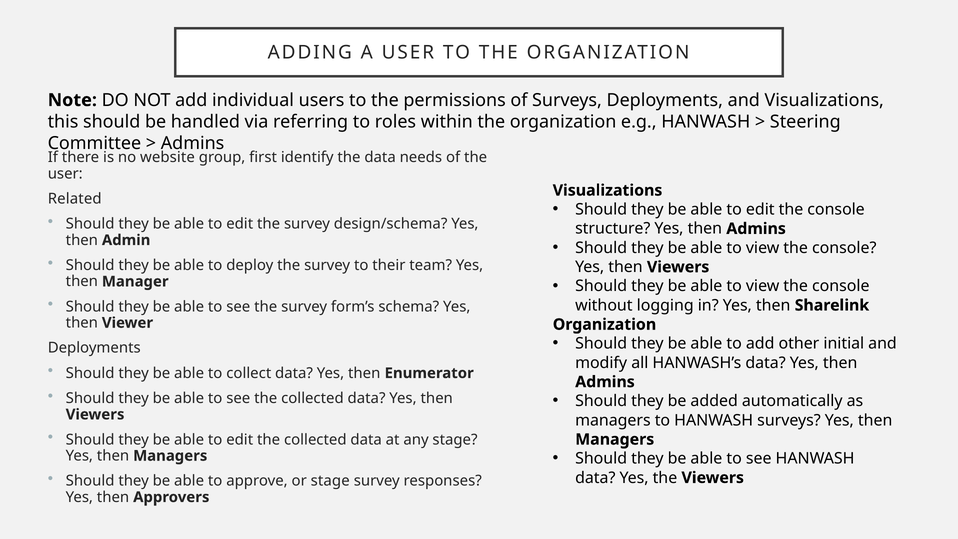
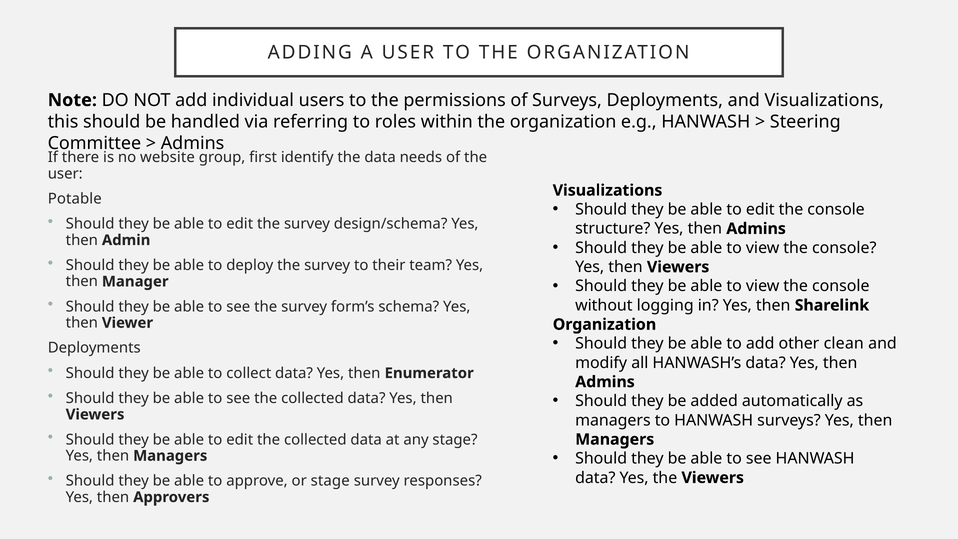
Related: Related -> Potable (75, 199)
initial: initial -> clean (844, 344)
